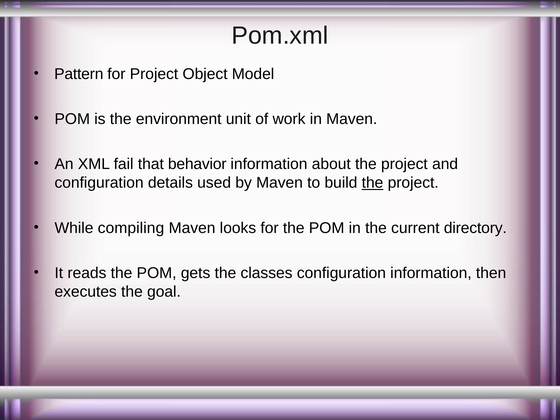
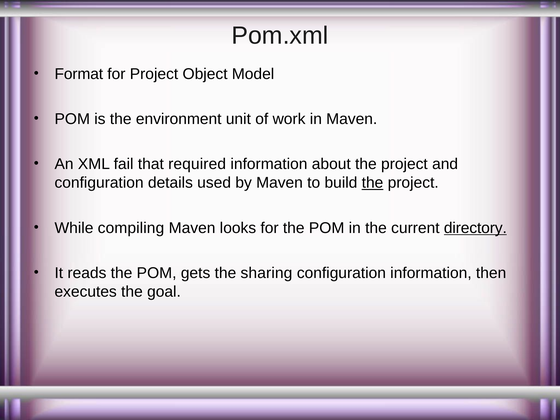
Pattern: Pattern -> Format (79, 74)
behavior: behavior -> required (197, 164)
directory underline: none -> present (475, 228)
classes: classes -> sharing (266, 273)
